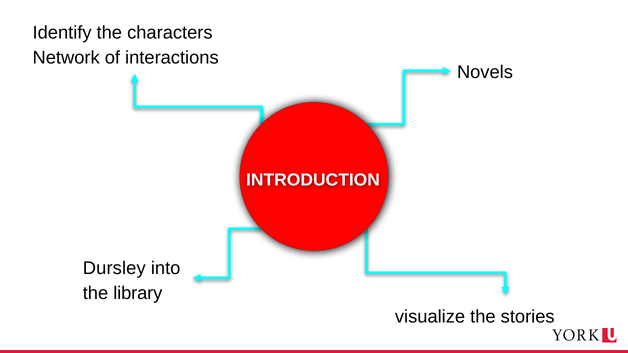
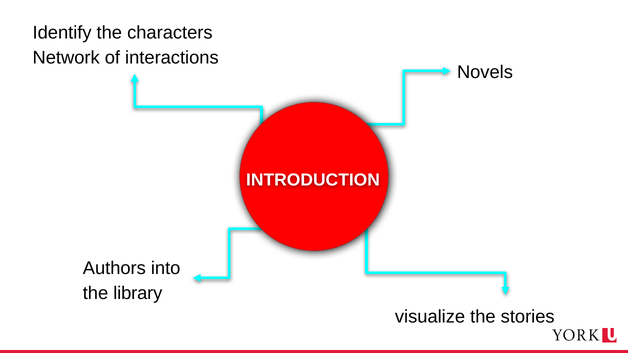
Dursley: Dursley -> Authors (114, 268)
